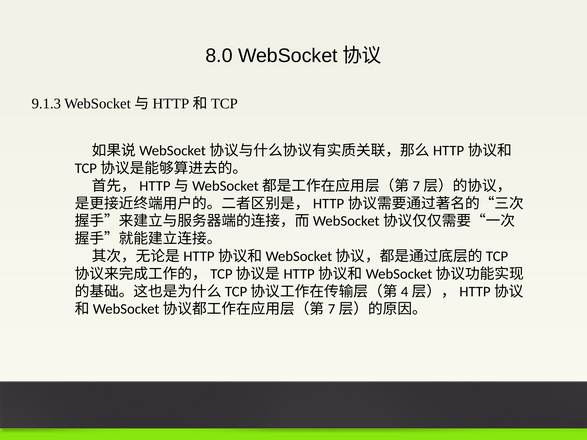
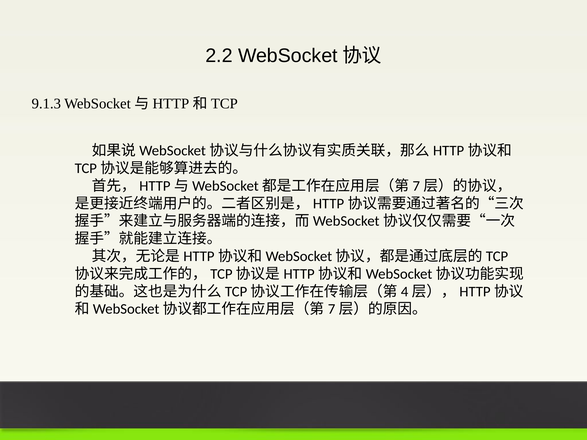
8.0: 8.0 -> 2.2 (219, 56)
